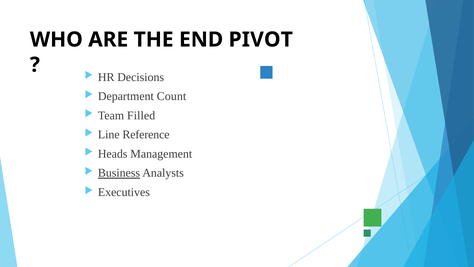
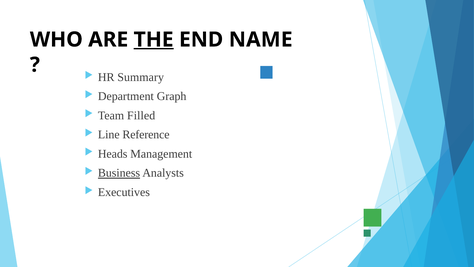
THE underline: none -> present (154, 40)
PIVOT: PIVOT -> NAME (261, 40)
Decisions: Decisions -> Summary (141, 77)
Count: Count -> Graph (172, 96)
